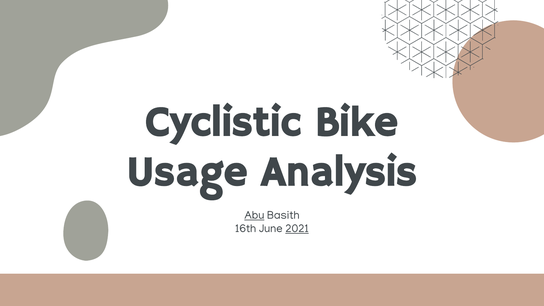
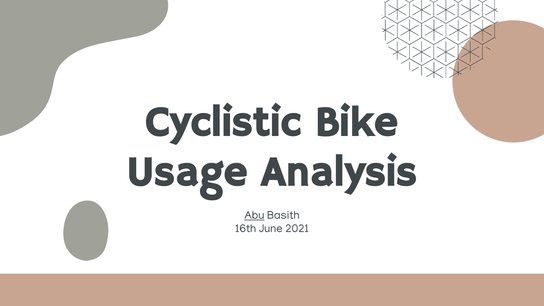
2021 underline: present -> none (297, 229)
